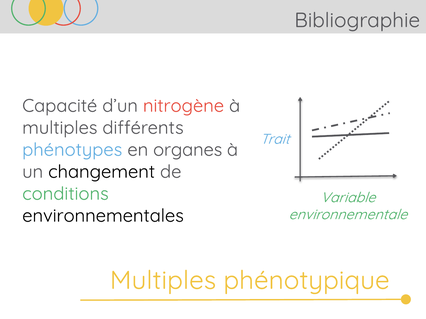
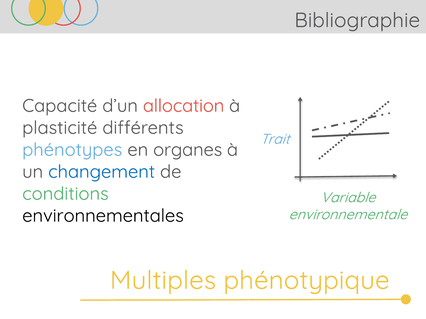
nitrogène: nitrogène -> allocation (184, 106)
multiples: multiples -> plasticité (60, 128)
changement colour: black -> blue (102, 172)
